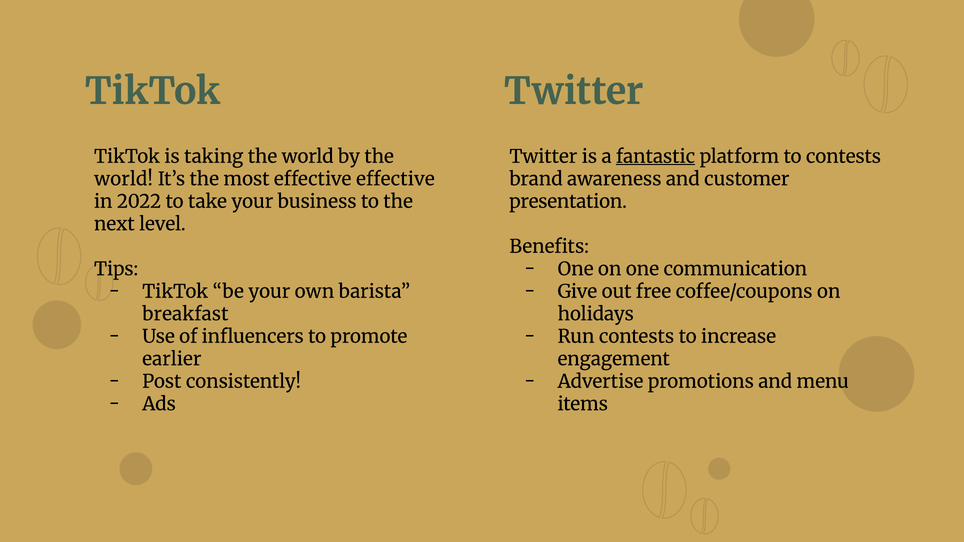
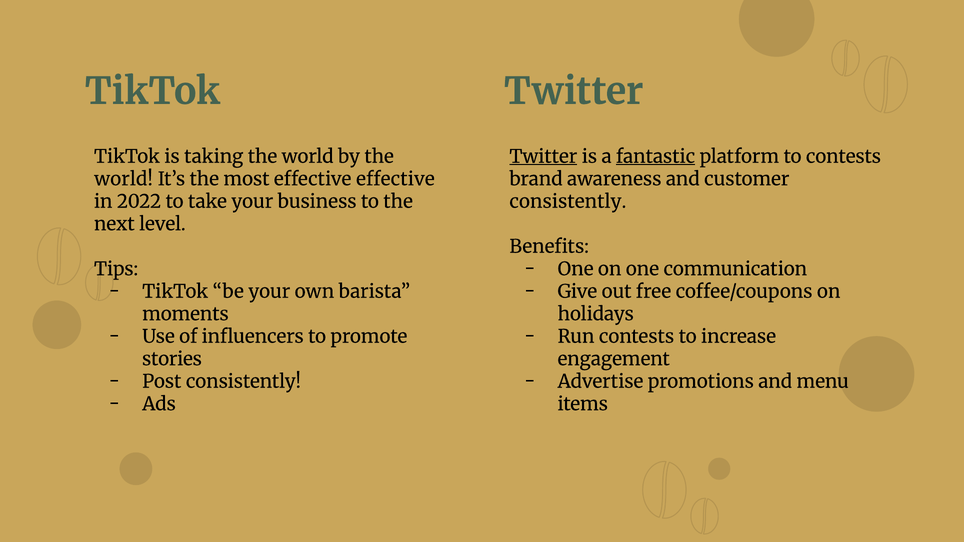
Twitter underline: none -> present (543, 157)
presentation: presentation -> consistently (568, 202)
breakfast: breakfast -> moments (185, 314)
earlier: earlier -> stories (172, 359)
